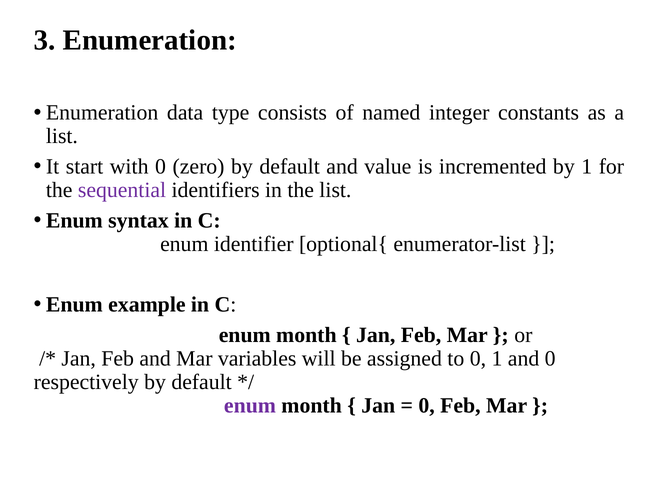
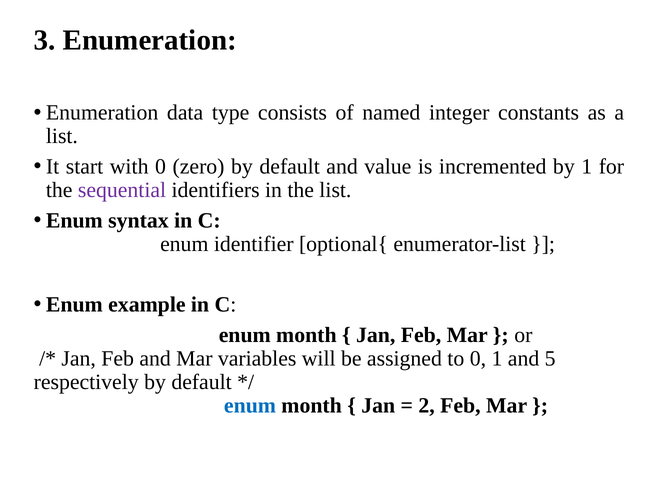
and 0: 0 -> 5 (550, 358)
enum colour: purple -> blue (250, 405)
0: 0 -> 2 (427, 405)
